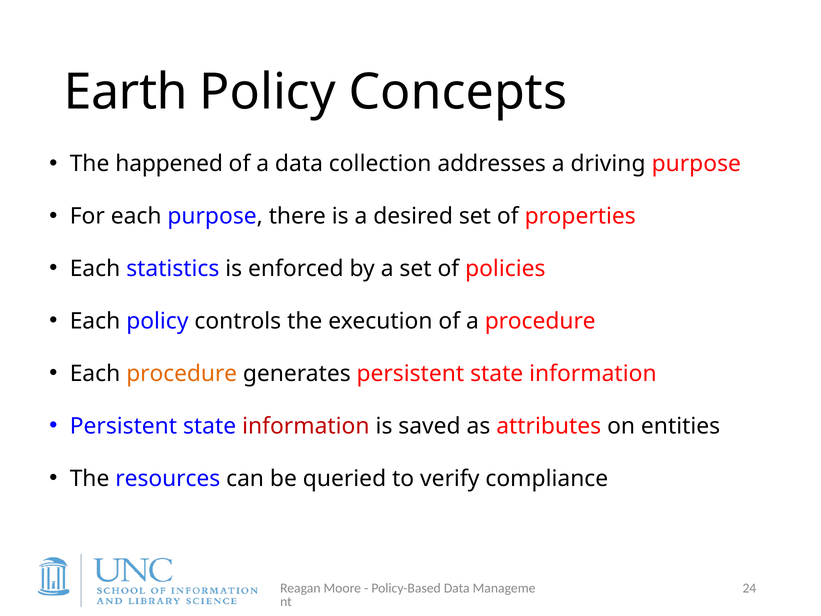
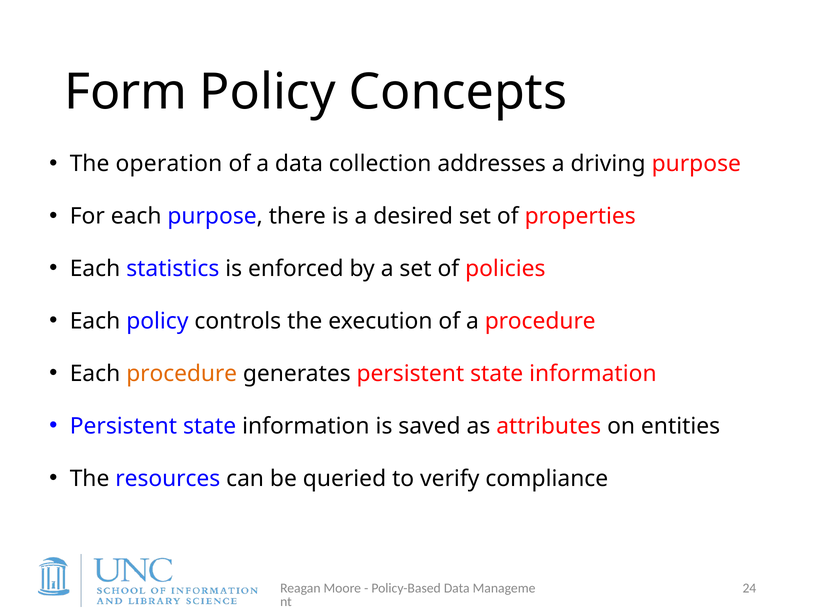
Earth: Earth -> Form (126, 92)
happened: happened -> operation (169, 164)
information colour: red -> black (306, 426)
